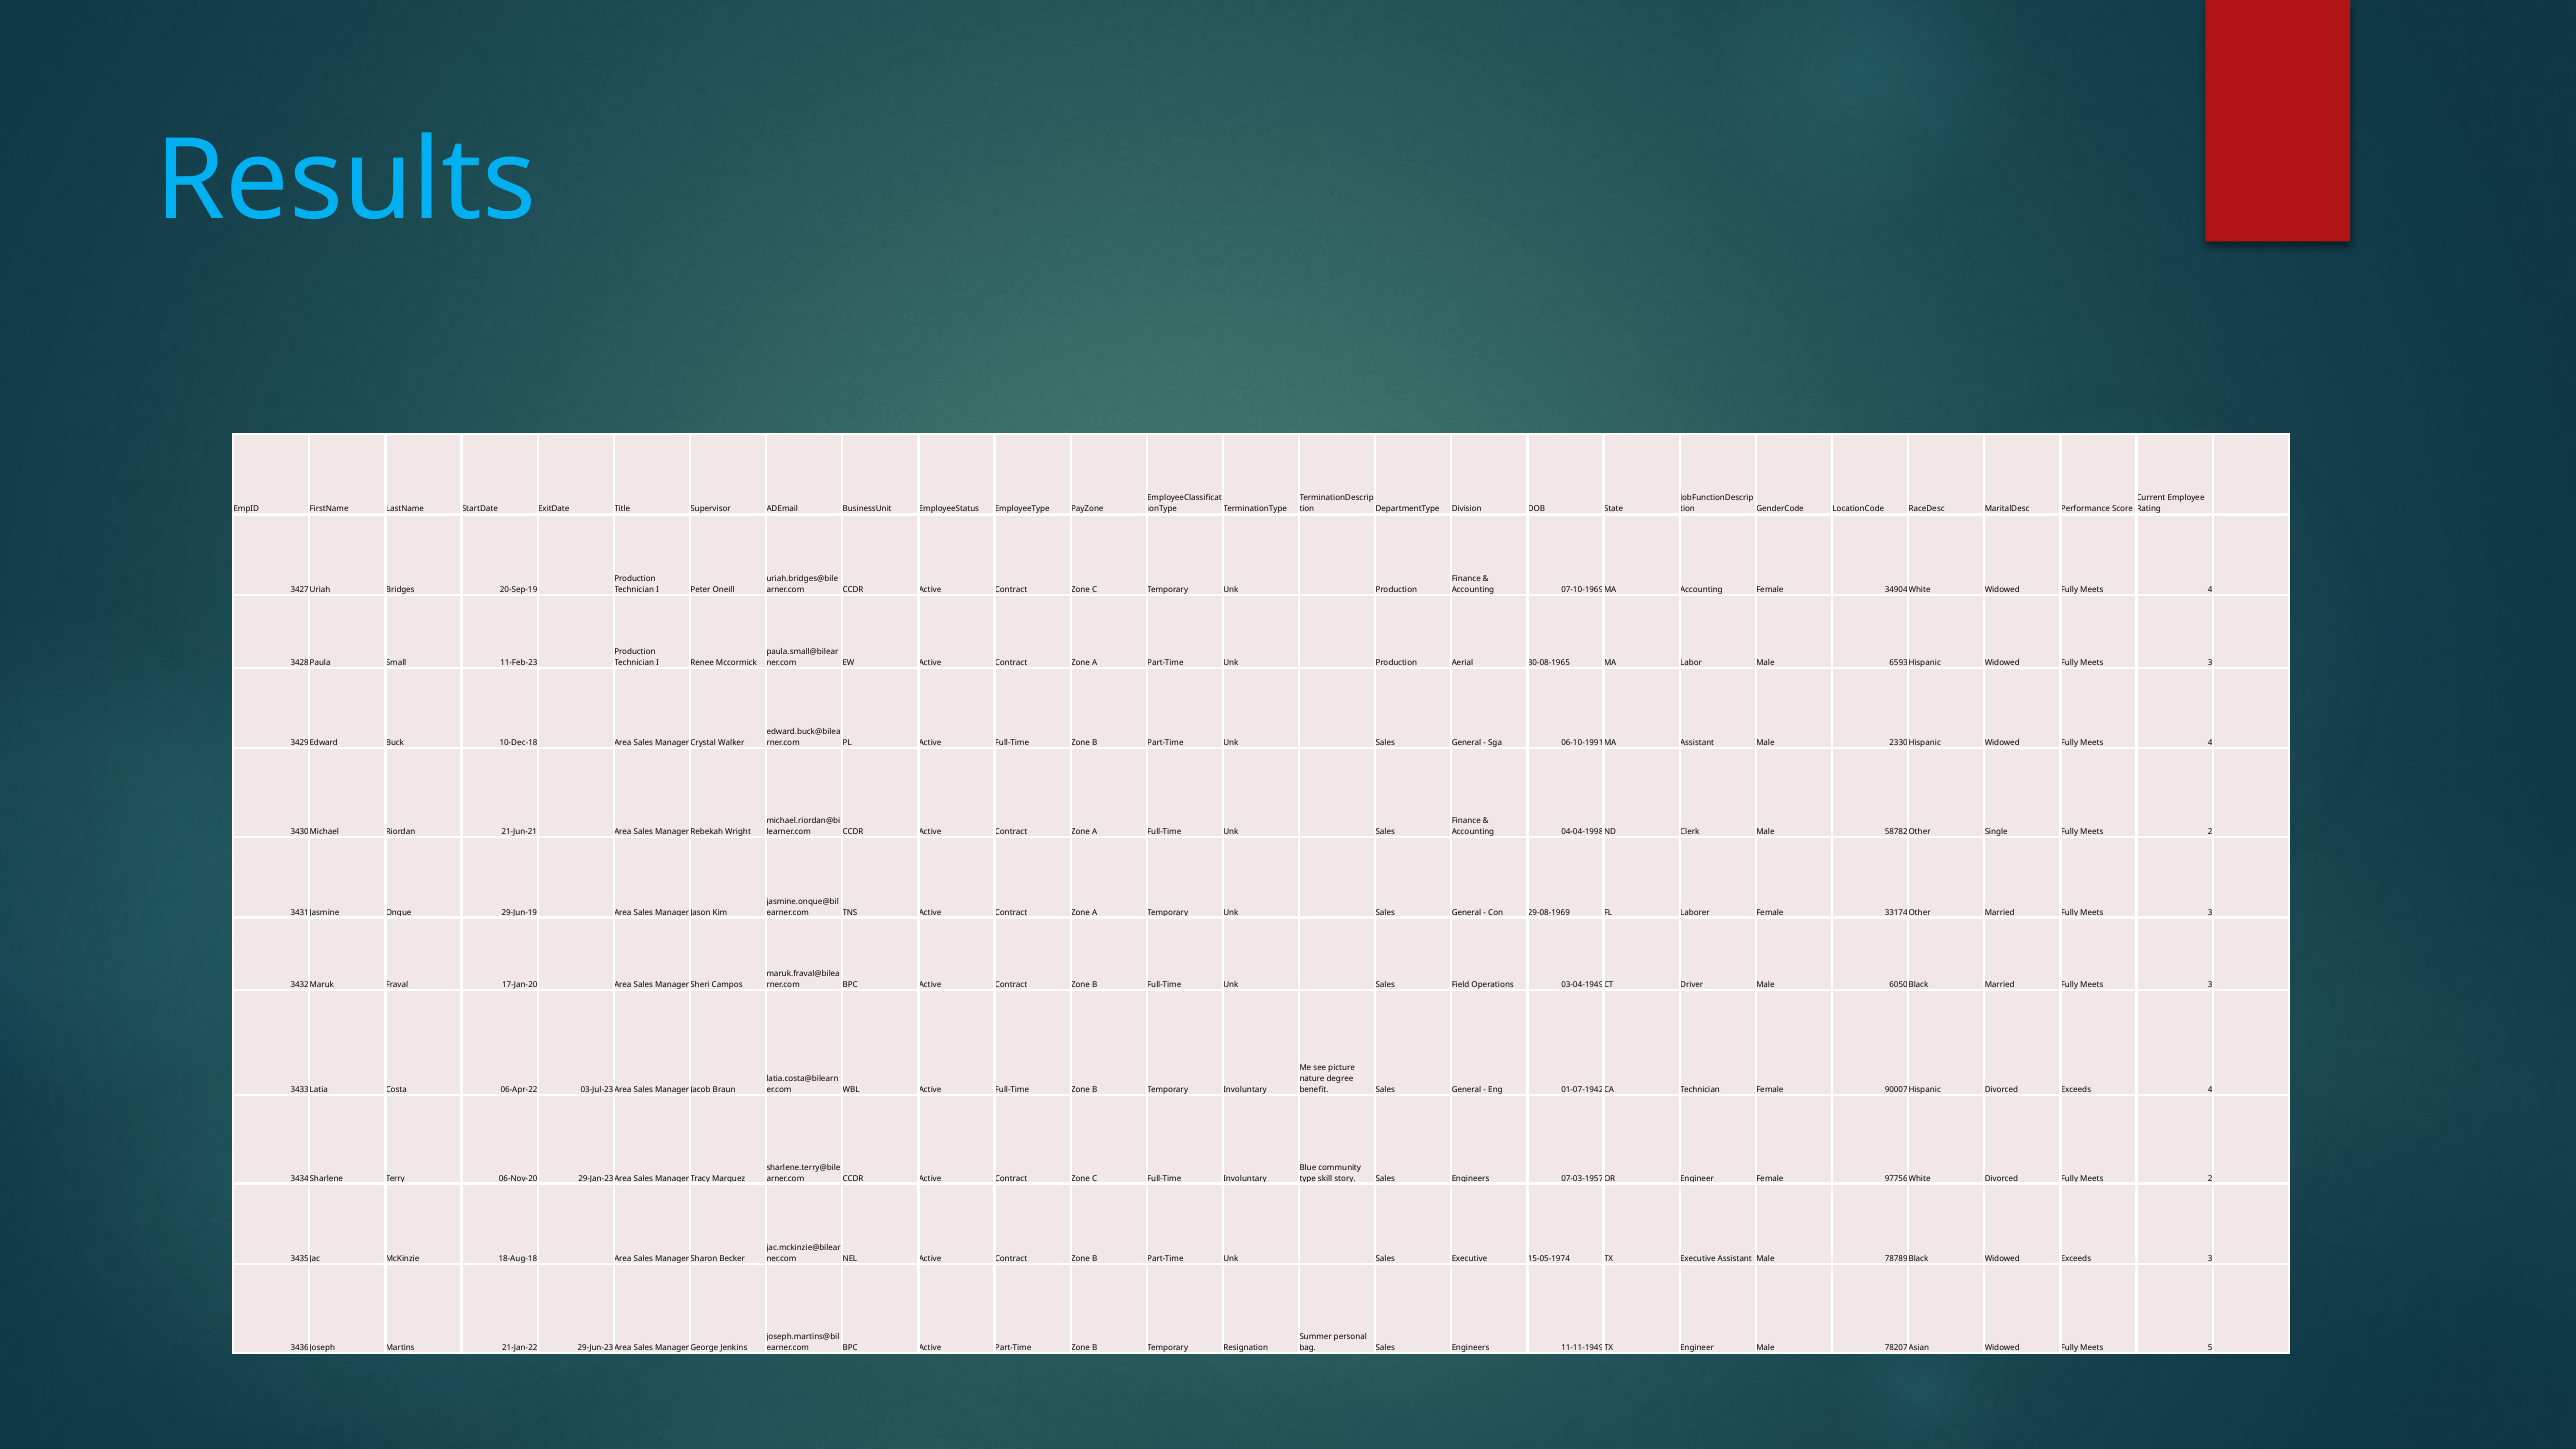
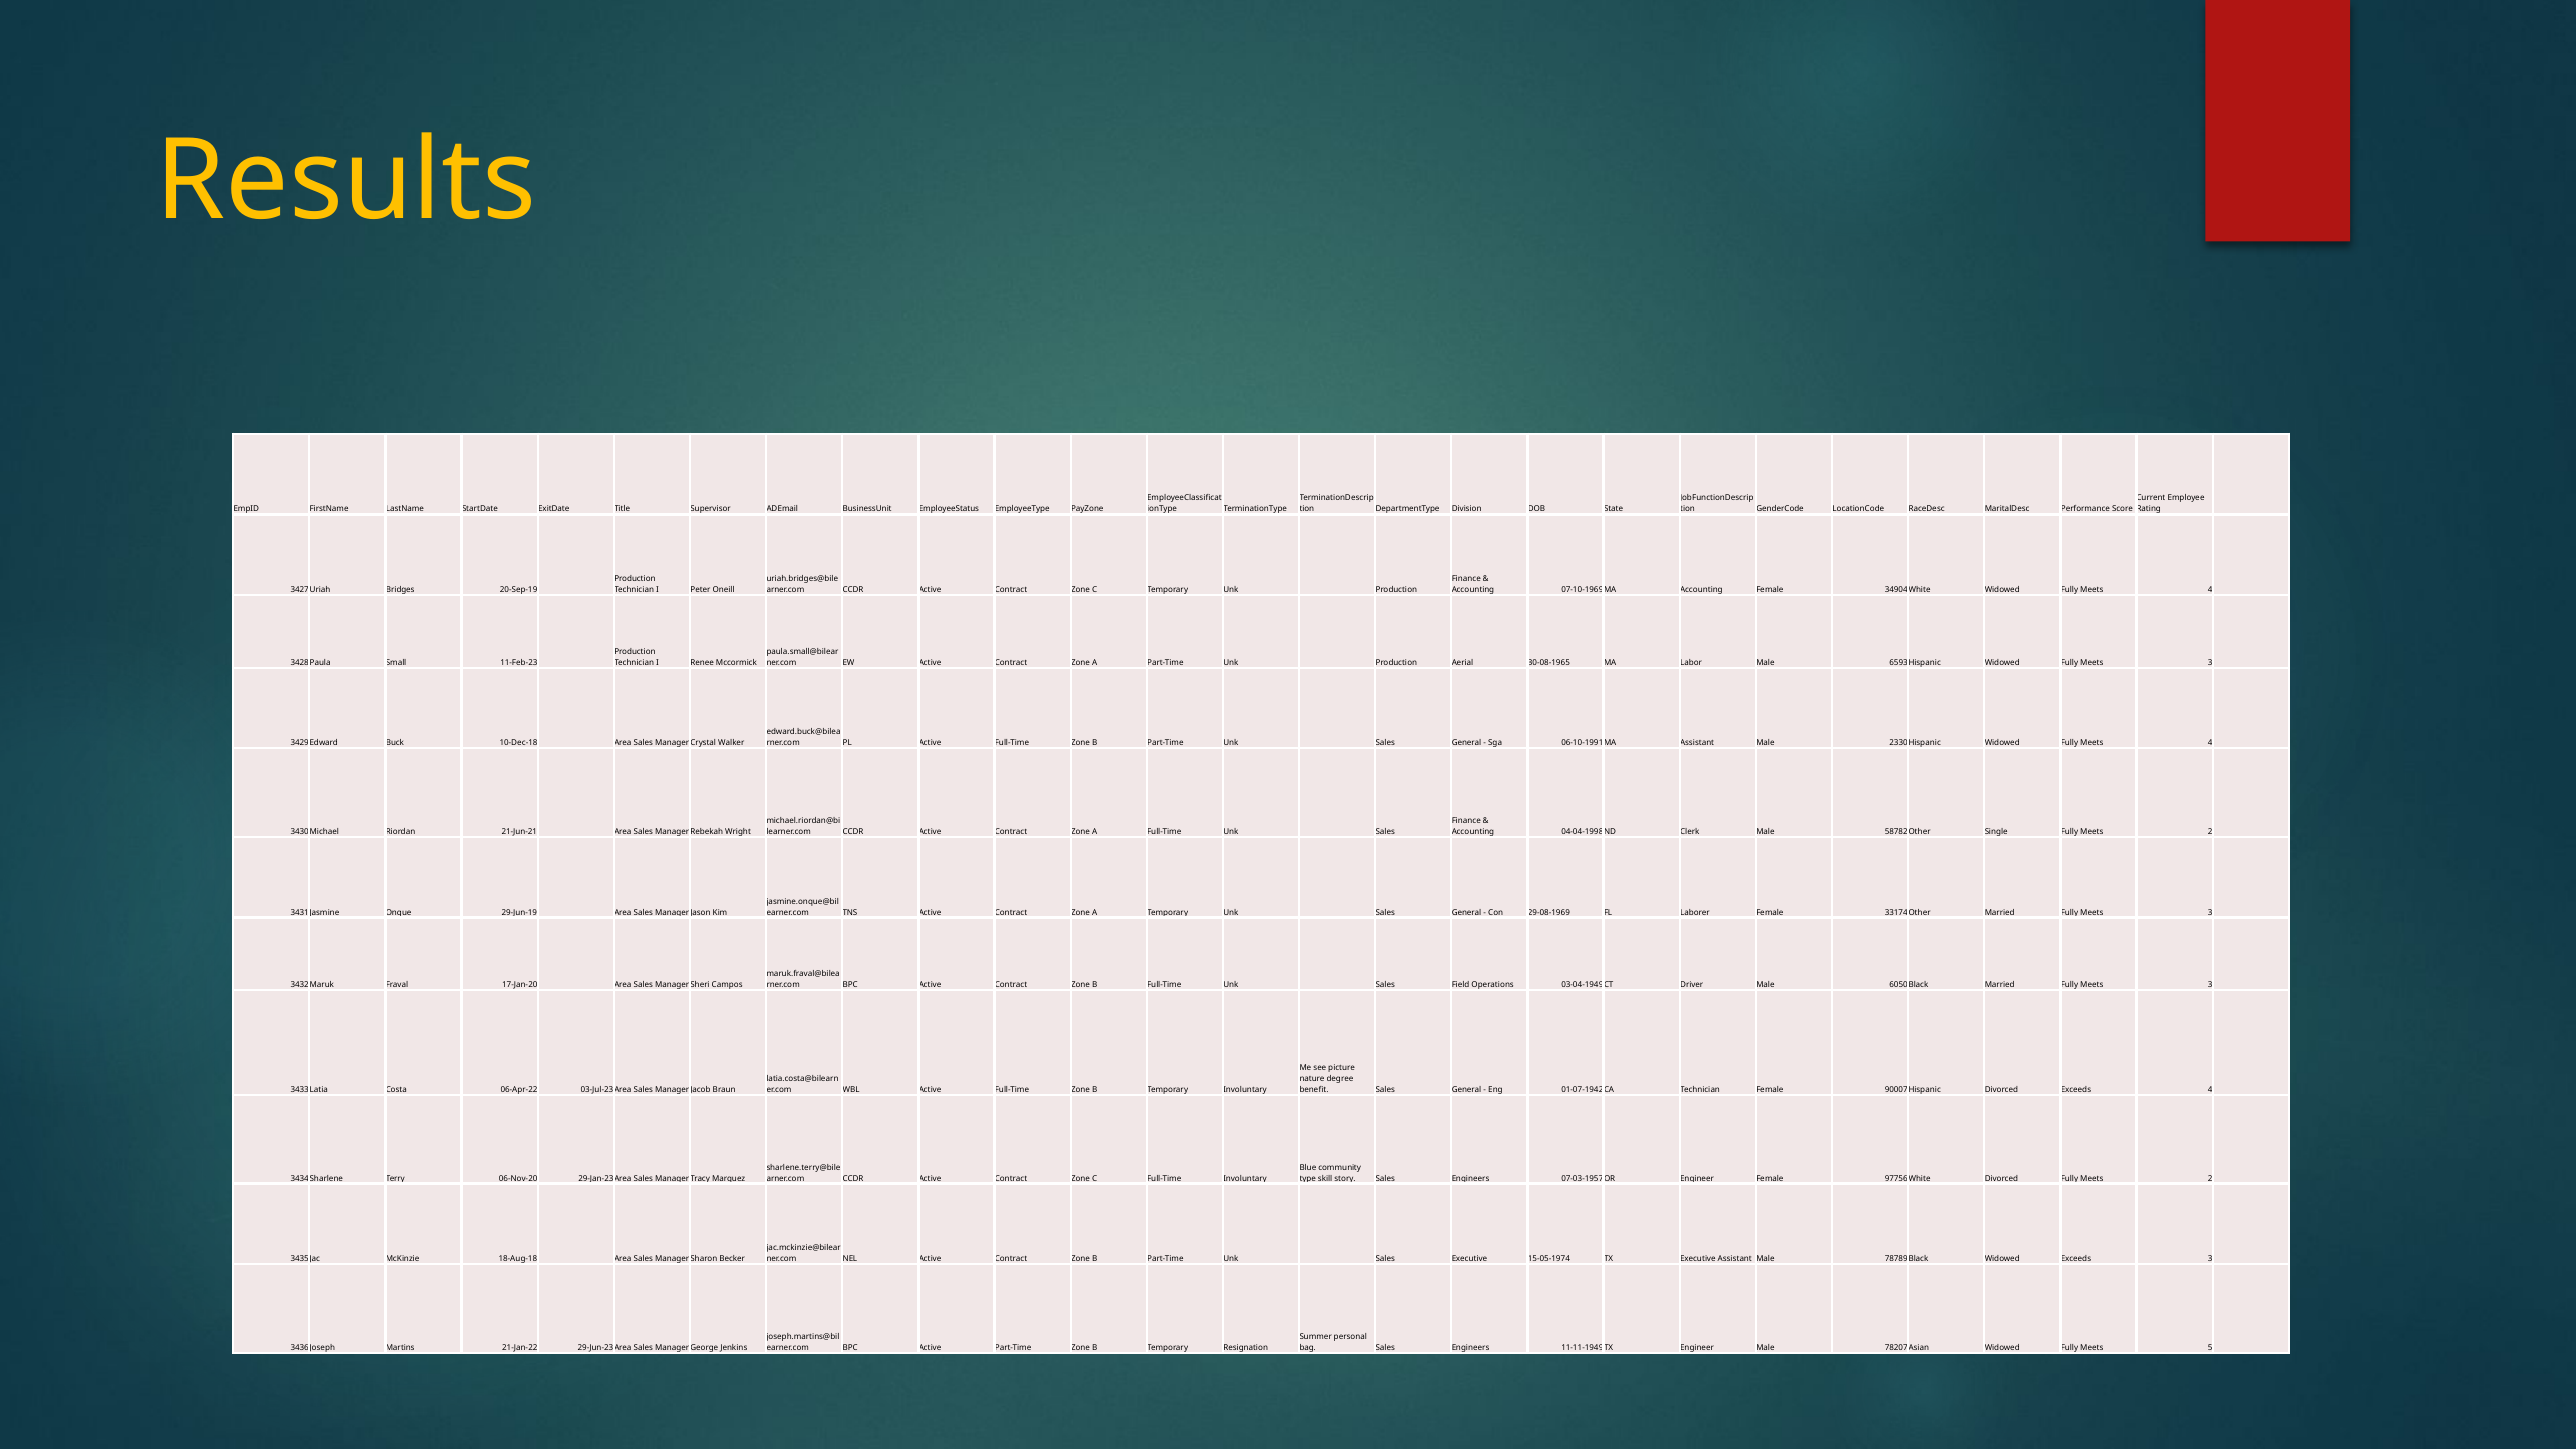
Results colour: light blue -> yellow (346, 181)
